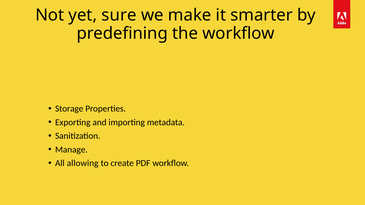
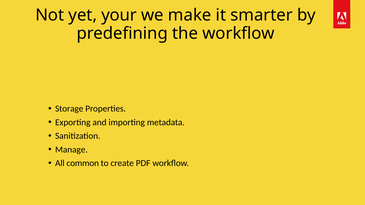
sure: sure -> your (119, 15)
allowing: allowing -> common (83, 164)
